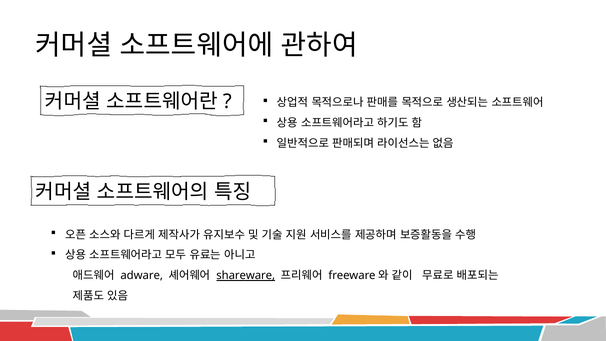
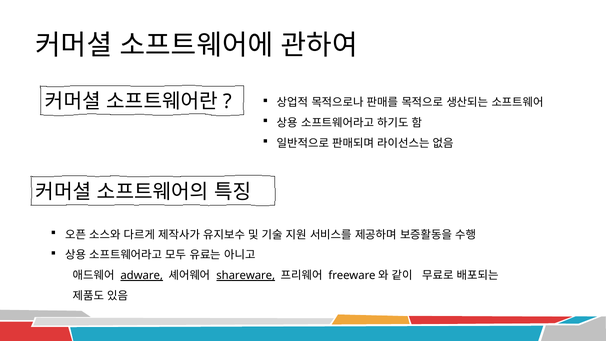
adware underline: none -> present (142, 276)
